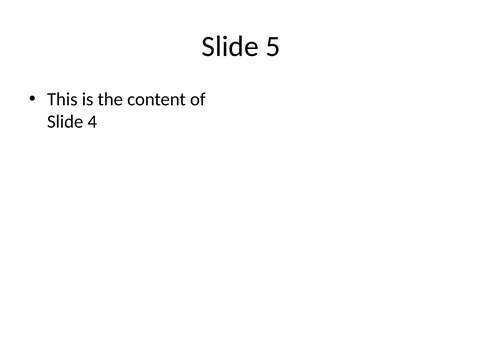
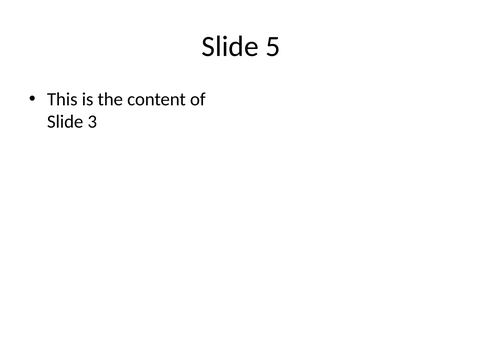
4: 4 -> 3 (92, 122)
